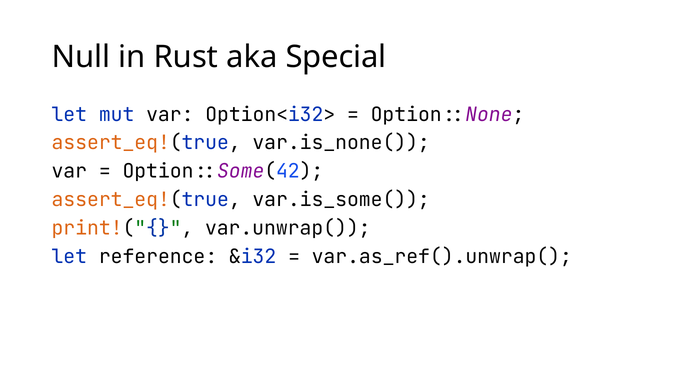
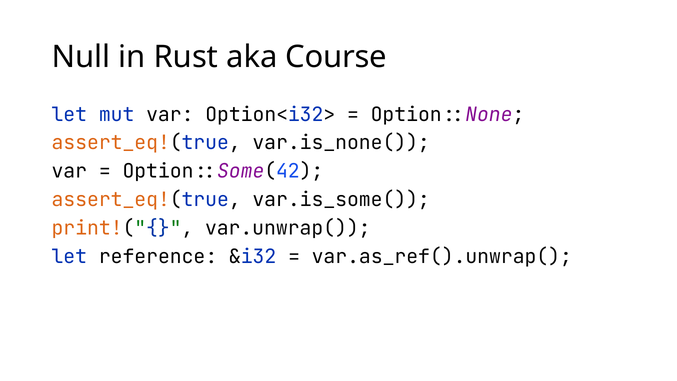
Special: Special -> Course (336, 57)
